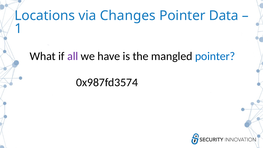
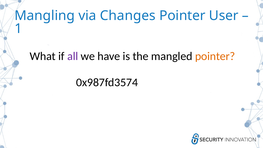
Locations: Locations -> Mangling (45, 16)
Data: Data -> User (224, 16)
pointer colour: blue -> orange (215, 56)
